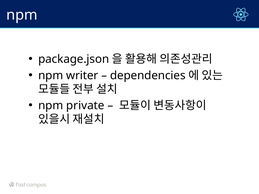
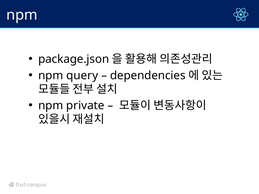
writer: writer -> query (82, 76)
